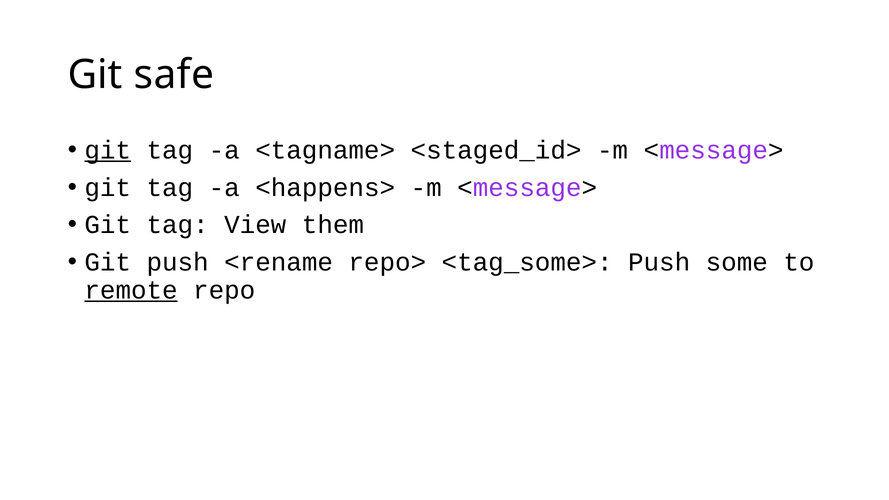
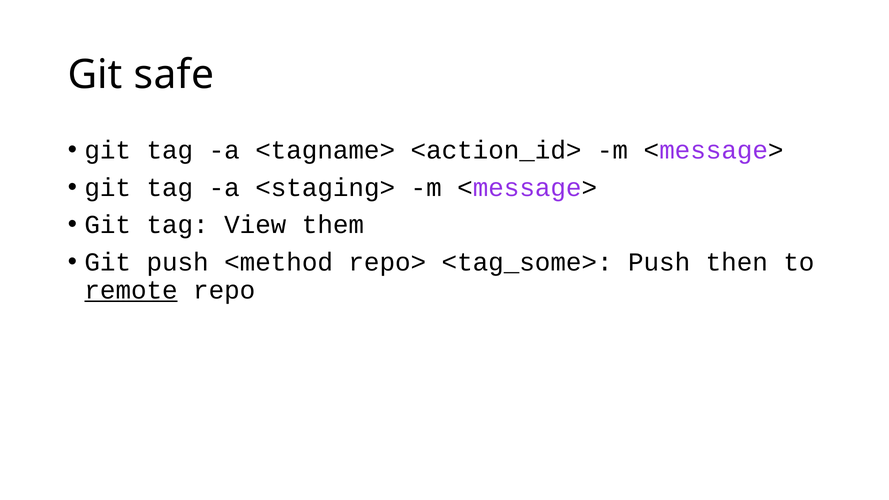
git underline: present -> none (108, 150)
<staged_id>: <staged_id> -> <action_id> (496, 150)
<happens>: <happens> -> <staging> (325, 188)
<rename: <rename -> <method (279, 262)
some: some -> then (737, 262)
